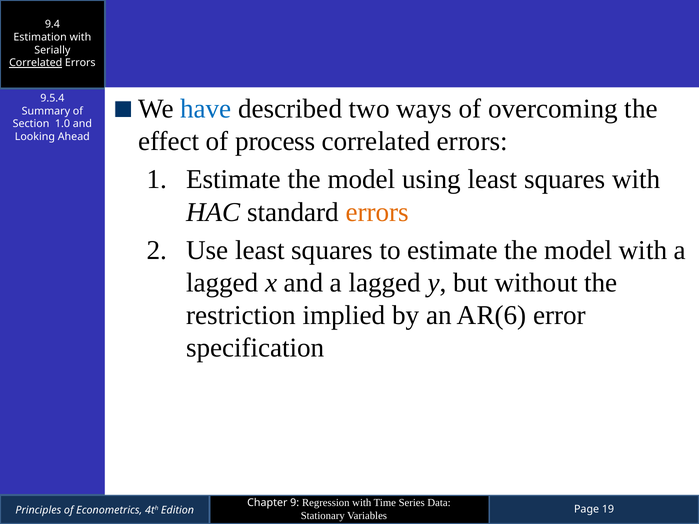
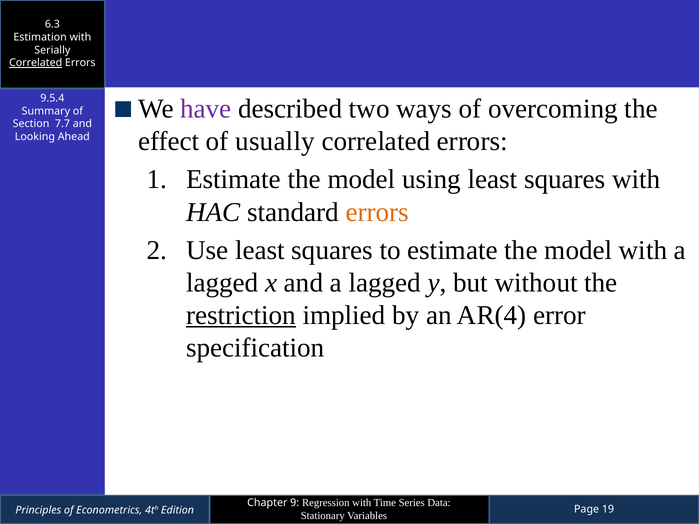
9.4: 9.4 -> 6.3 (52, 24)
have colour: blue -> purple (206, 109)
1.0: 1.0 -> 7.7 (62, 124)
process: process -> usually (275, 142)
restriction underline: none -> present (241, 315)
AR(6: AR(6 -> AR(4 (492, 315)
